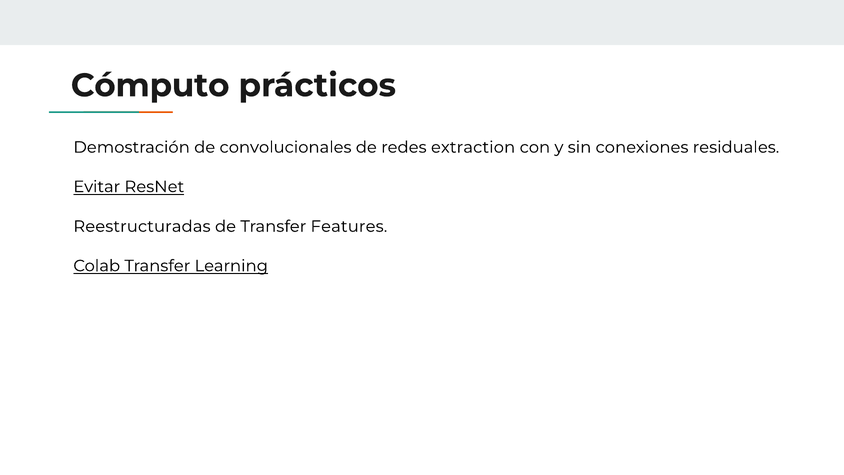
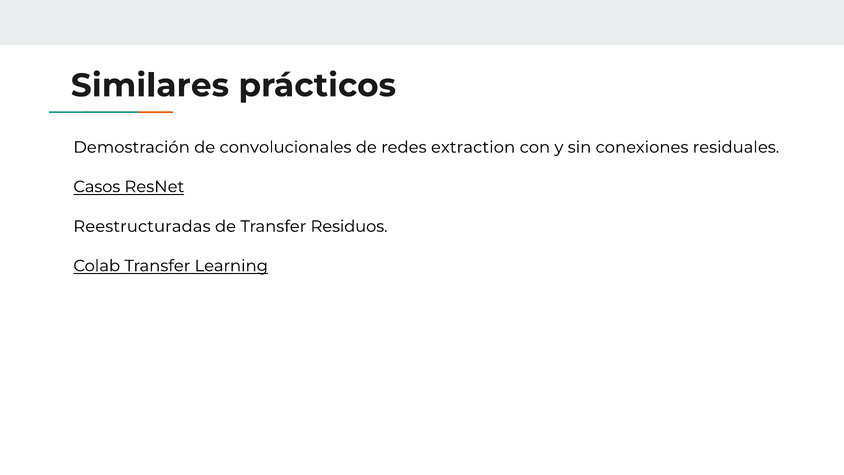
Cómputo: Cómputo -> Similares (150, 85)
Evitar: Evitar -> Casos (97, 187)
Features: Features -> Residuos (349, 226)
